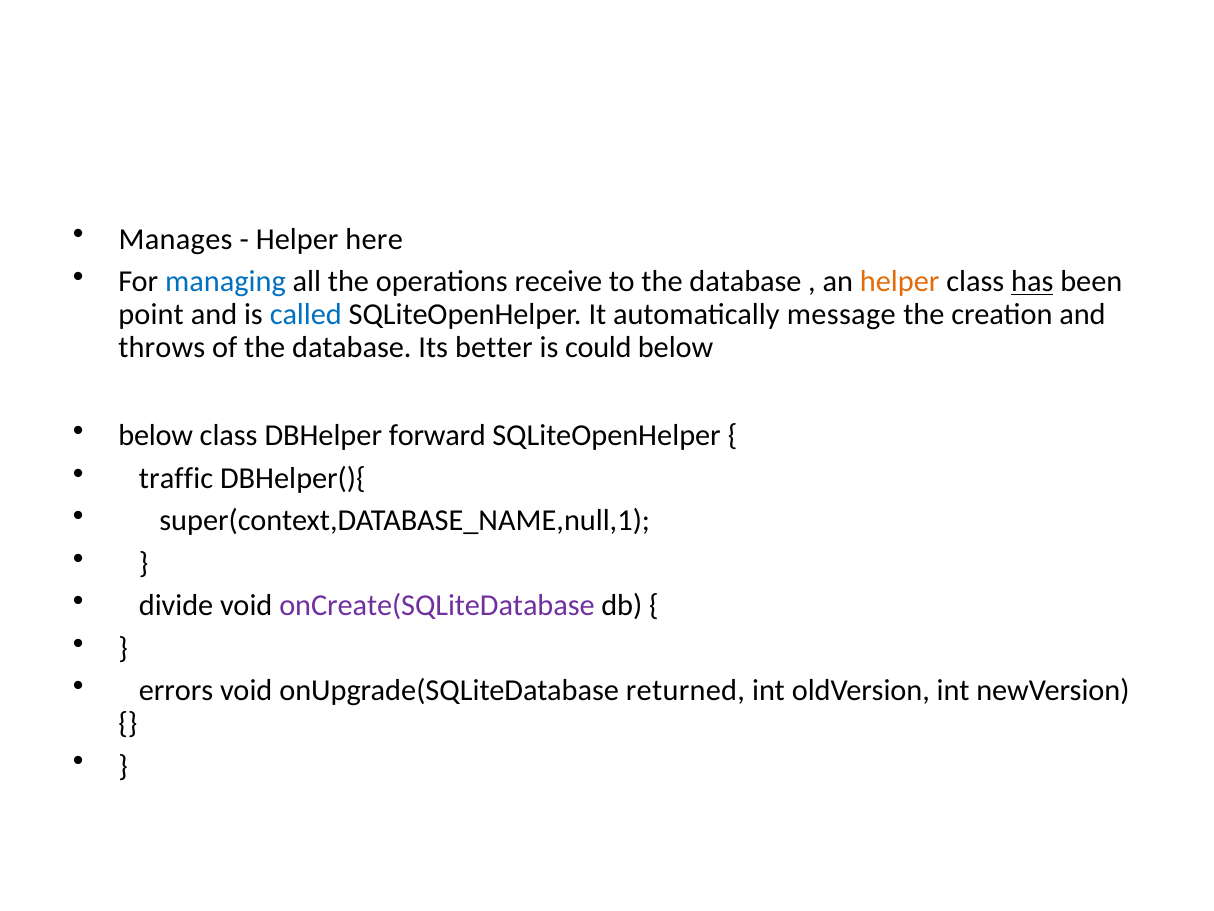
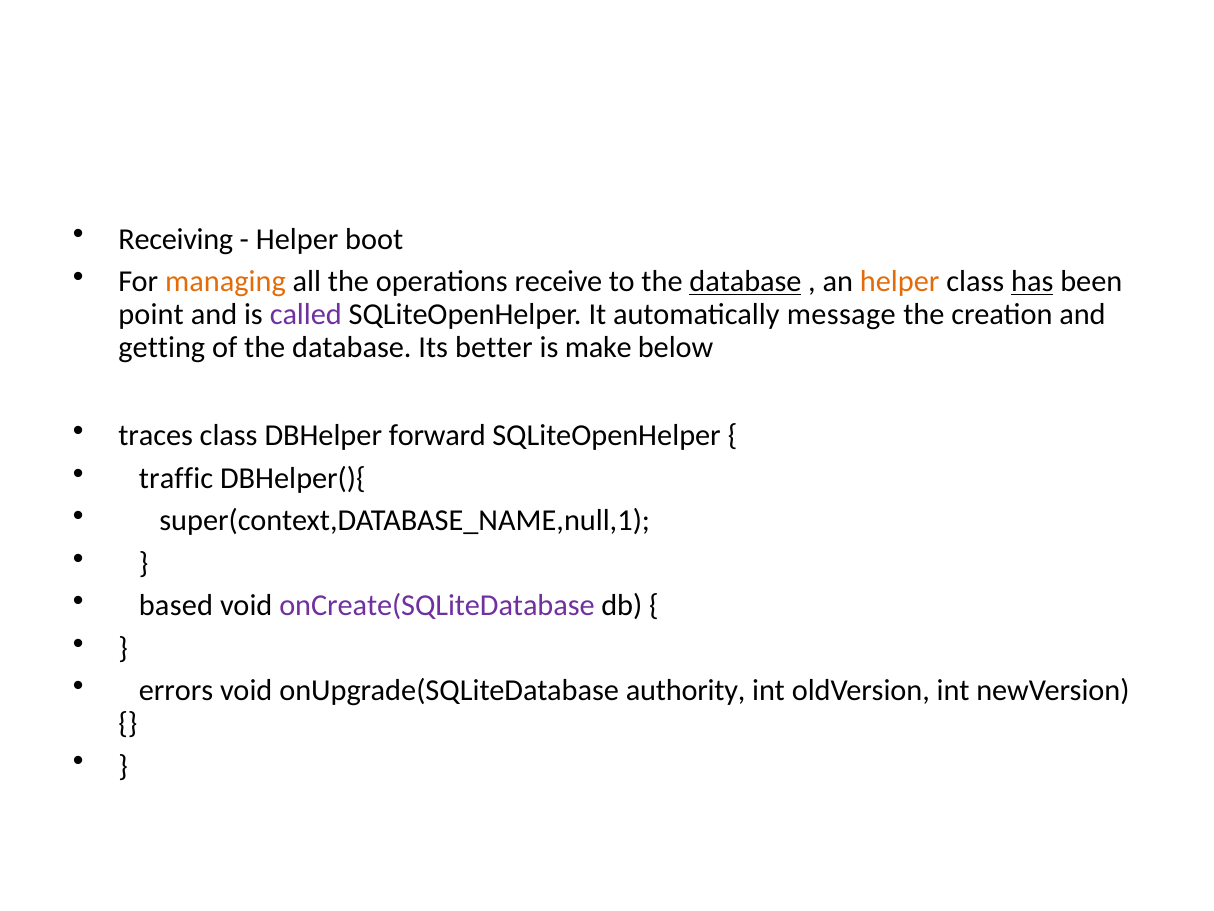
Manages: Manages -> Receiving (176, 239)
here: here -> boot (374, 239)
managing colour: blue -> orange (226, 281)
database underline: none -> present (745, 281)
called colour: blue -> purple (306, 314)
throws: throws -> getting (162, 347)
could: could -> make (598, 347)
below: below -> traces (156, 436)
divide: divide -> based (176, 605)
returned: returned -> authority (686, 690)
